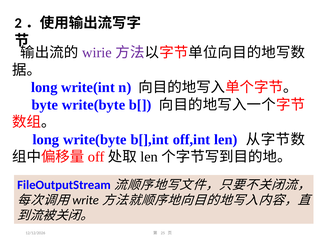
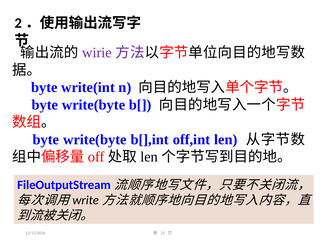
long: long -> byte (44, 87)
long: long -> byte (46, 139)
